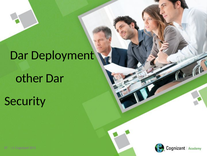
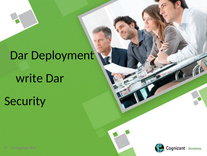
other: other -> write (29, 78)
